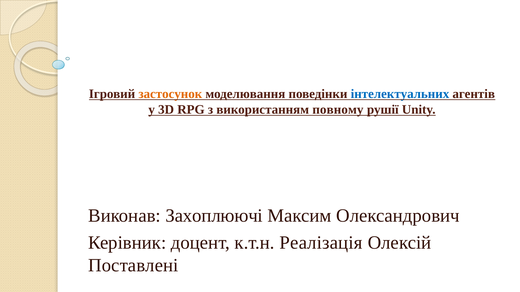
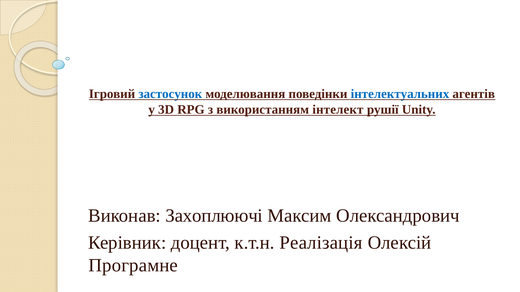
застосунок colour: orange -> blue (170, 94)
повному: повному -> інтелект (338, 110)
Поставлені: Поставлені -> Програмне (133, 266)
